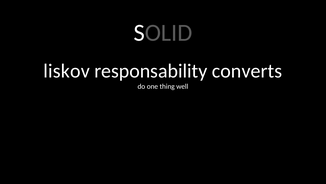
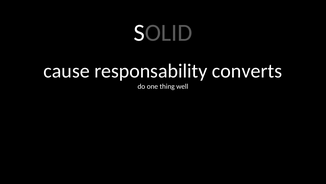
liskov: liskov -> cause (67, 71)
